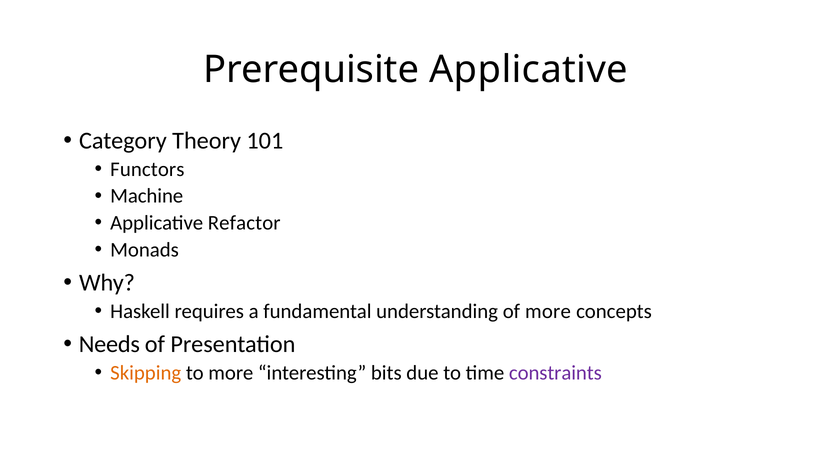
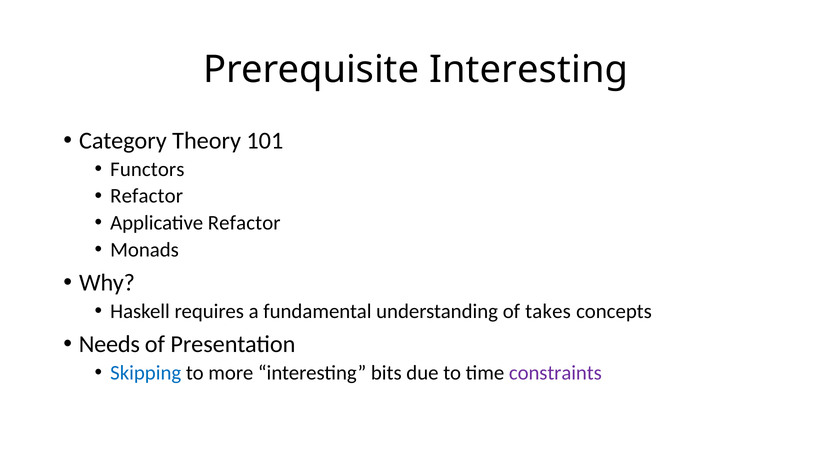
Prerequisite Applicative: Applicative -> Interesting (529, 70)
Machine: Machine -> Refactor (147, 196)
of more: more -> takes (548, 311)
Skipping colour: orange -> blue (146, 373)
